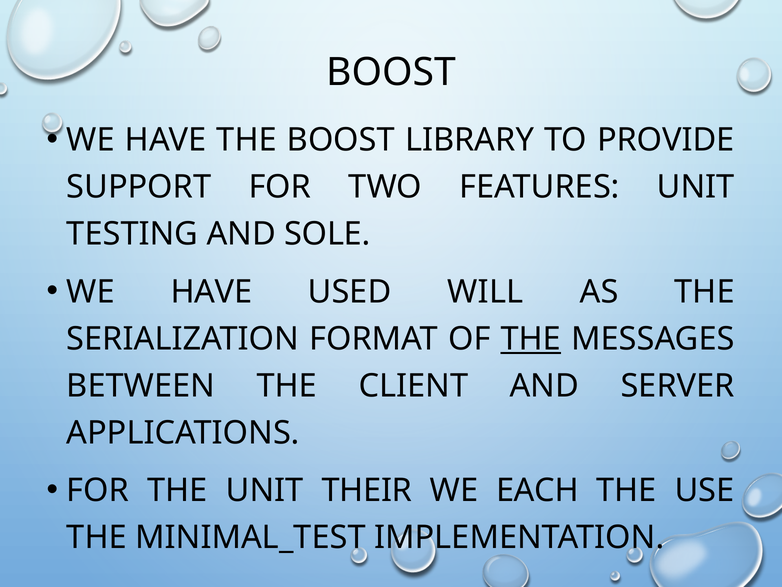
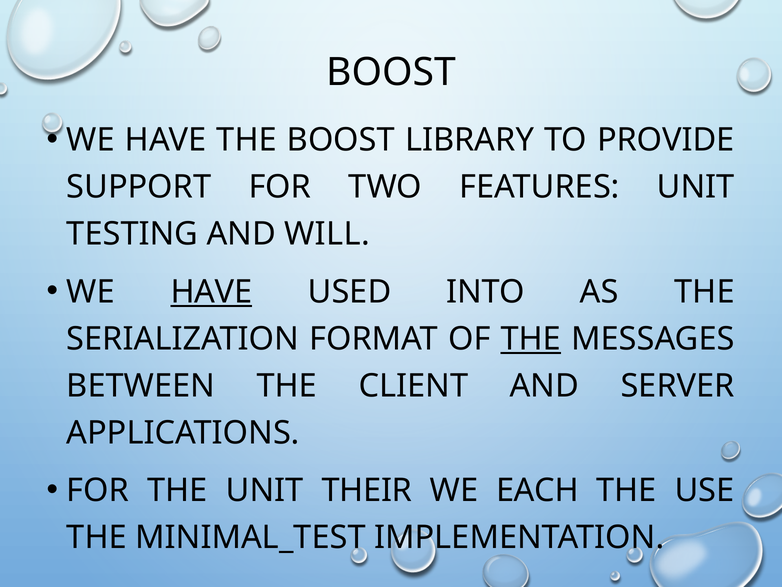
SOLE: SOLE -> WILL (327, 234)
HAVE underline: none -> present (211, 292)
WILL: WILL -> INTO (486, 292)
